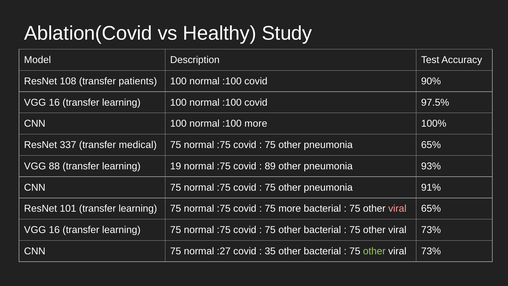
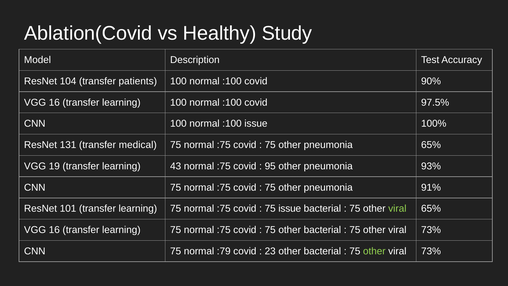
108: 108 -> 104 (68, 81)
:100 more: more -> issue (256, 124)
337: 337 -> 131 (68, 145)
88: 88 -> 19 (54, 166)
19: 19 -> 43 (176, 166)
89: 89 -> 95 (270, 166)
75 more: more -> issue (290, 209)
viral colour: pink -> light green (397, 209)
:27: :27 -> :79 (224, 251)
35: 35 -> 23 (270, 251)
